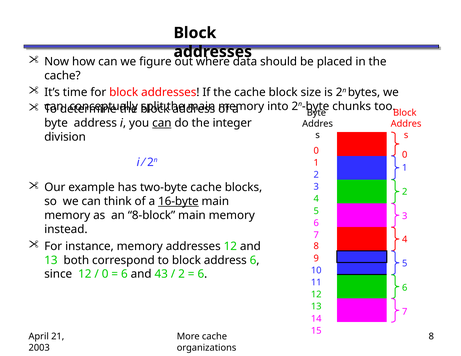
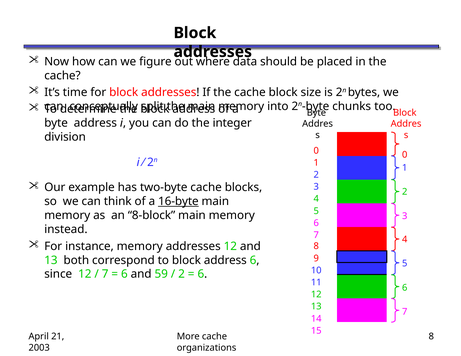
can underline: present -> none (162, 123)
0: 0 -> 7 (105, 274)
43: 43 -> 59 (161, 274)
